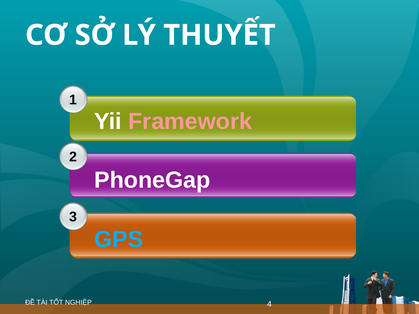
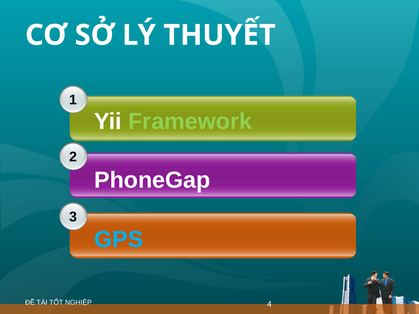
Framework colour: pink -> light green (190, 122)
